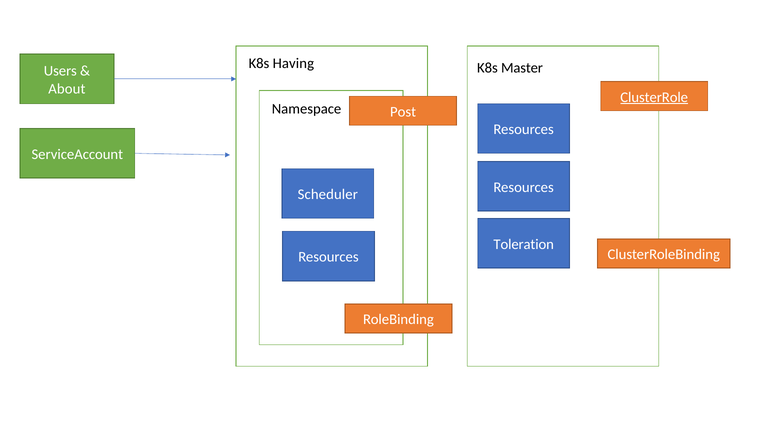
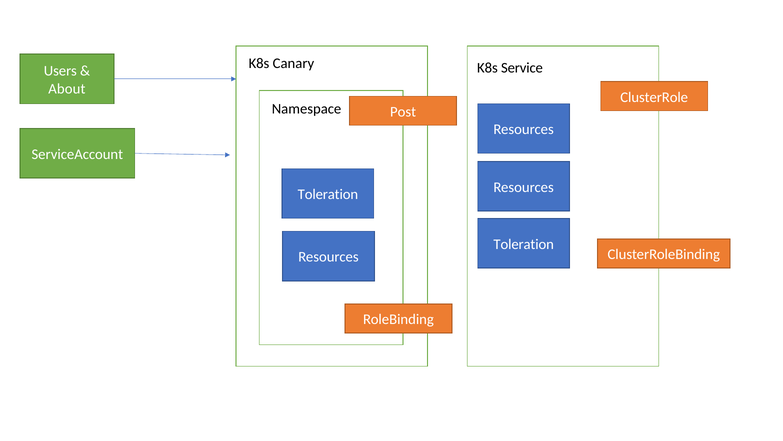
Having: Having -> Canary (293, 63)
Master: Master -> Service (522, 68)
ClusterRole underline: present -> none (654, 97)
Scheduler: Scheduler -> Toleration (328, 194)
